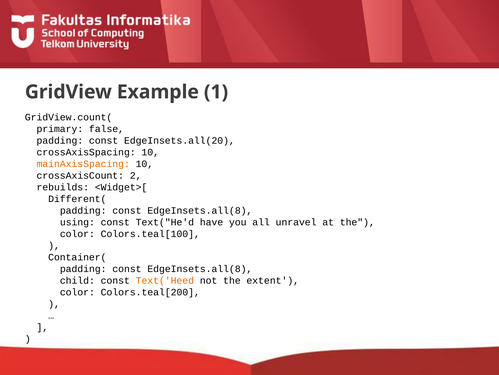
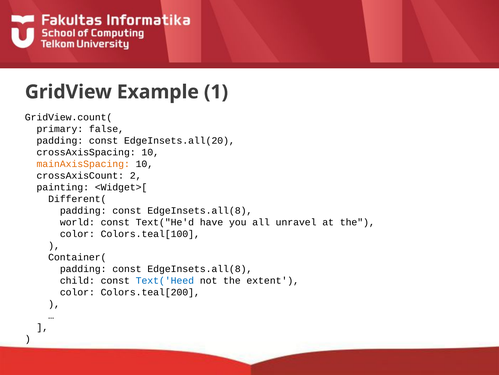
rebuilds: rebuilds -> painting (63, 187)
using: using -> world (77, 222)
Text('Heed colour: orange -> blue (165, 280)
